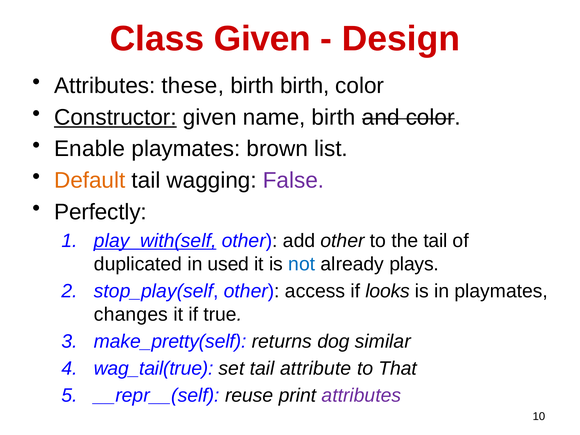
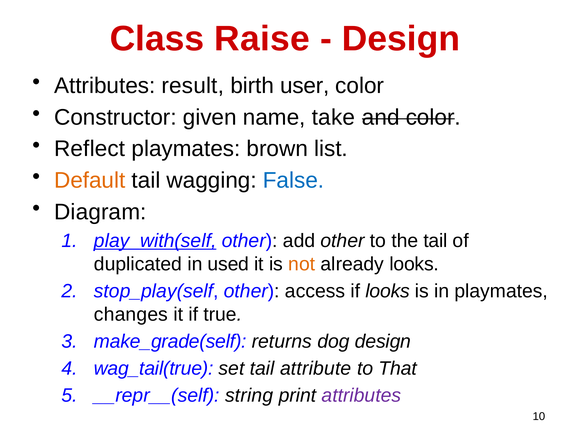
Class Given: Given -> Raise (262, 39)
these: these -> result (193, 86)
birth birth: birth -> user (305, 86)
Constructor underline: present -> none (115, 117)
name birth: birth -> take (333, 117)
Enable: Enable -> Reflect (90, 149)
False colour: purple -> blue (294, 180)
Perfectly: Perfectly -> Diagram (100, 212)
not colour: blue -> orange (302, 264)
already plays: plays -> looks (414, 264)
make_pretty(self: make_pretty(self -> make_grade(self (170, 341)
dog similar: similar -> design (383, 341)
reuse: reuse -> string (249, 396)
